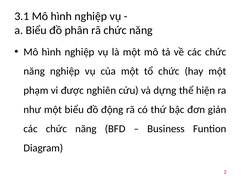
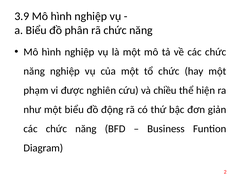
3.1: 3.1 -> 3.9 (22, 16)
dựng: dựng -> chiều (165, 91)
